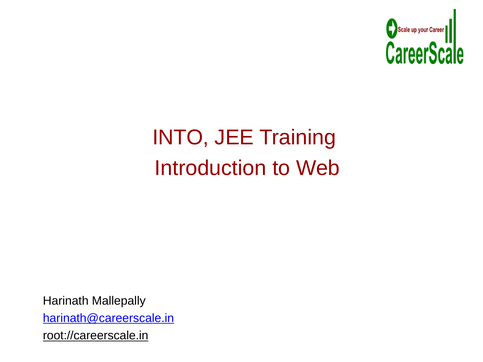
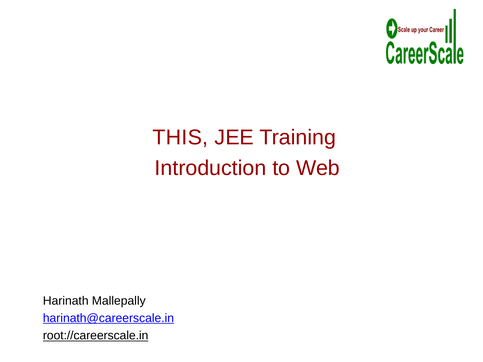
INTO: INTO -> THIS (180, 138)
